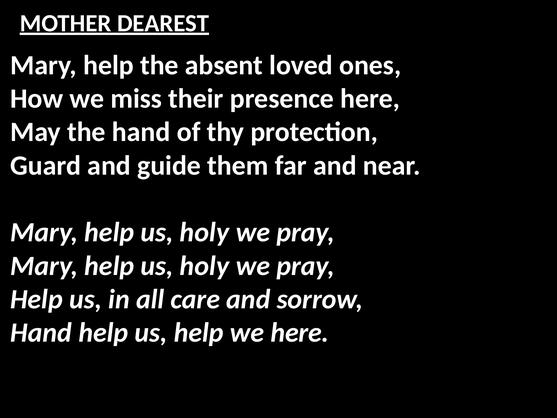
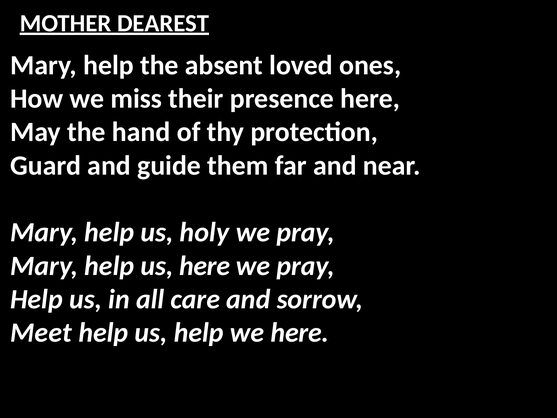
holy: holy -> here (205, 266)
Hand: Hand -> Meet (41, 332)
